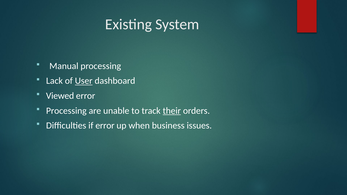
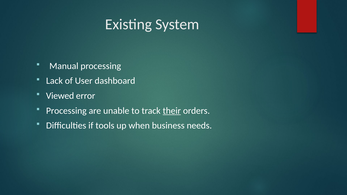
User underline: present -> none (84, 81)
if error: error -> tools (105, 126)
issues: issues -> needs (199, 126)
